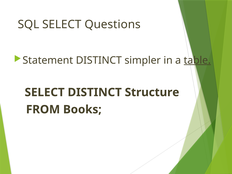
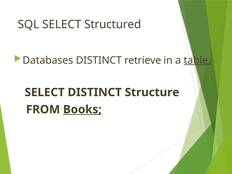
Questions: Questions -> Structured (113, 24)
Statement: Statement -> Databases (48, 60)
simpler: simpler -> retrieve (143, 60)
Books underline: none -> present (82, 109)
